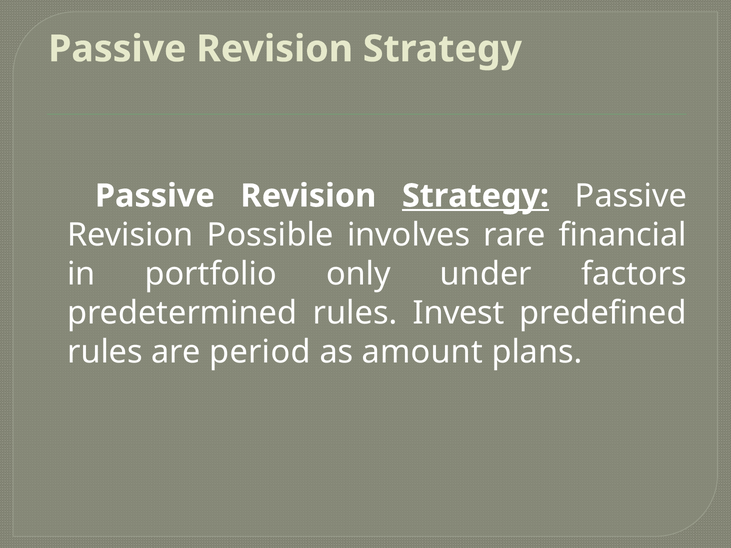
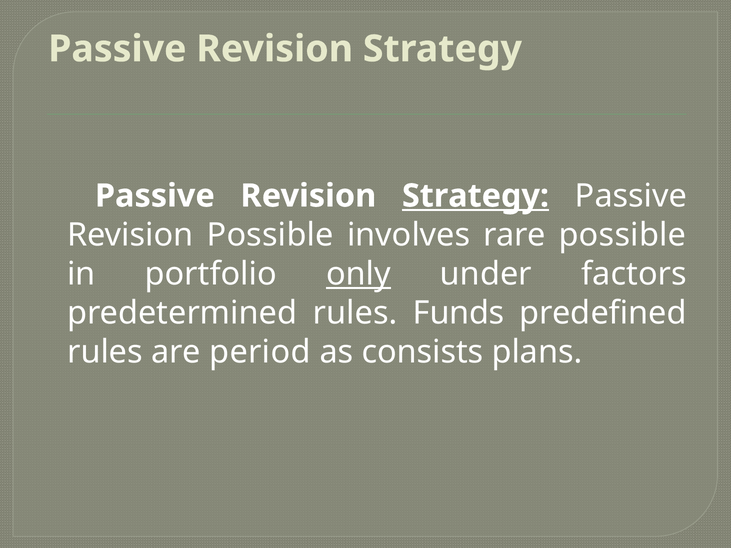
rare financial: financial -> possible (623, 235)
only underline: none -> present (358, 274)
Invest: Invest -> Funds (459, 313)
amount: amount -> consists (422, 352)
